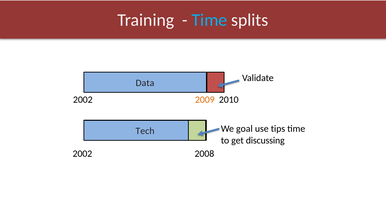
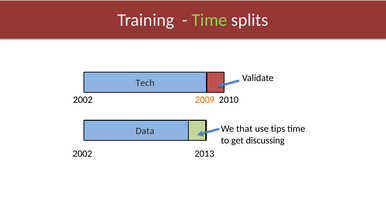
Time colour: light blue -> light green (209, 20)
Data: Data -> Tech (145, 83)
goal: goal -> that (244, 129)
Tech: Tech -> Data (145, 131)
2008: 2008 -> 2013 (204, 154)
